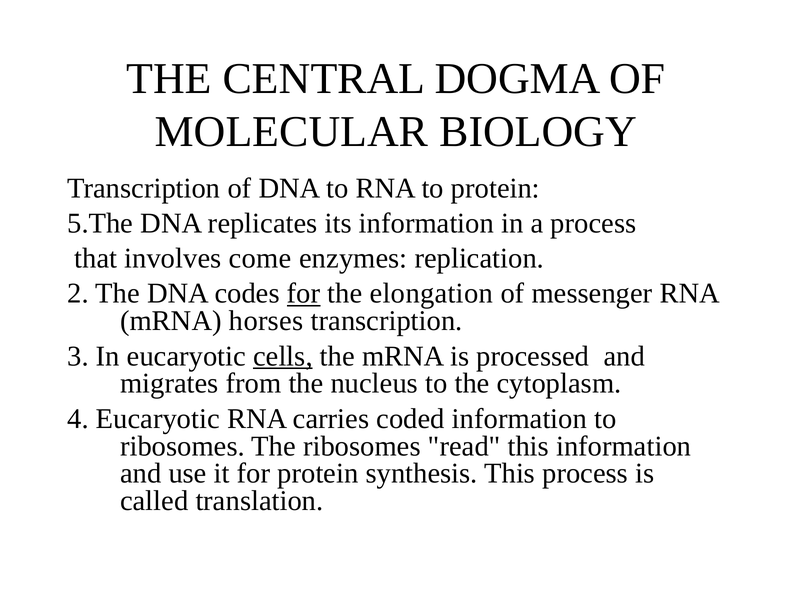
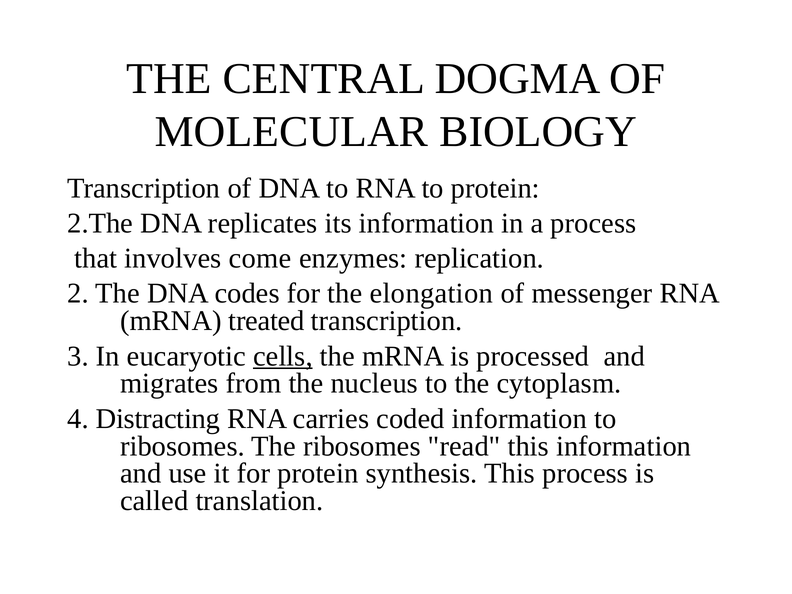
5.The: 5.The -> 2.The (100, 223)
for underline: present -> none (304, 293)
horses: horses -> treated (266, 321)
4 Eucaryotic: Eucaryotic -> Distracting (158, 419)
